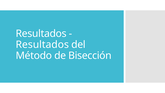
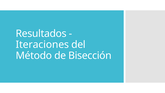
Resultados: Resultados -> Iteraciones (42, 45)
